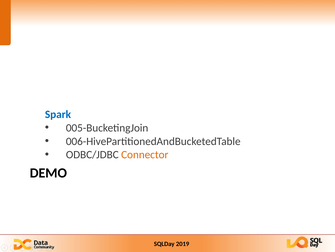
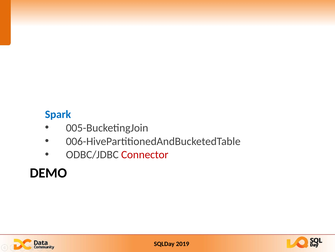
Connector colour: orange -> red (145, 154)
